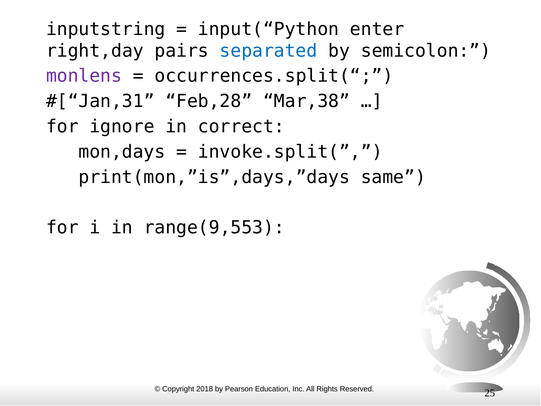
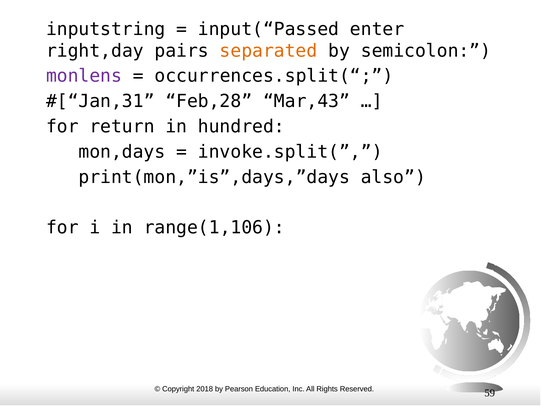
input(“Python: input(“Python -> input(“Passed (269, 29)
separated colour: blue -> orange (269, 51)
Mar,38: Mar,38 -> Mar,43 (307, 101)
ignore: ignore -> return (122, 126)
correct: correct -> hundred (241, 126)
same: same -> also (393, 177)
range(9,553: range(9,553 -> range(1,106 (214, 227)
25: 25 -> 59 (490, 393)
